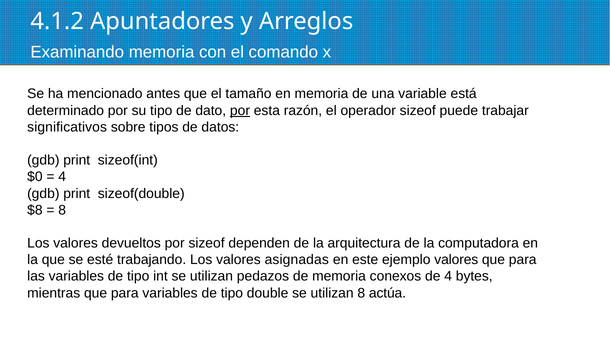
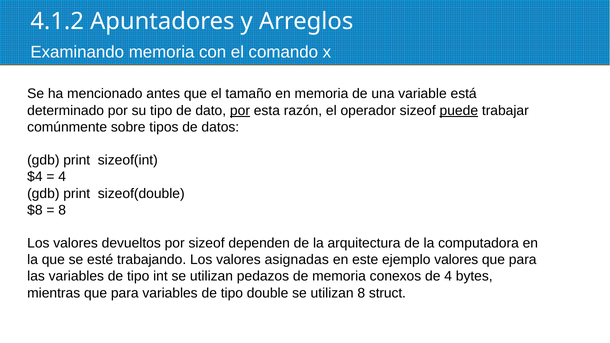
puede underline: none -> present (459, 111)
significativos: significativos -> comúnmente (67, 127)
$0: $0 -> $4 (35, 177)
actúa: actúa -> struct (387, 293)
